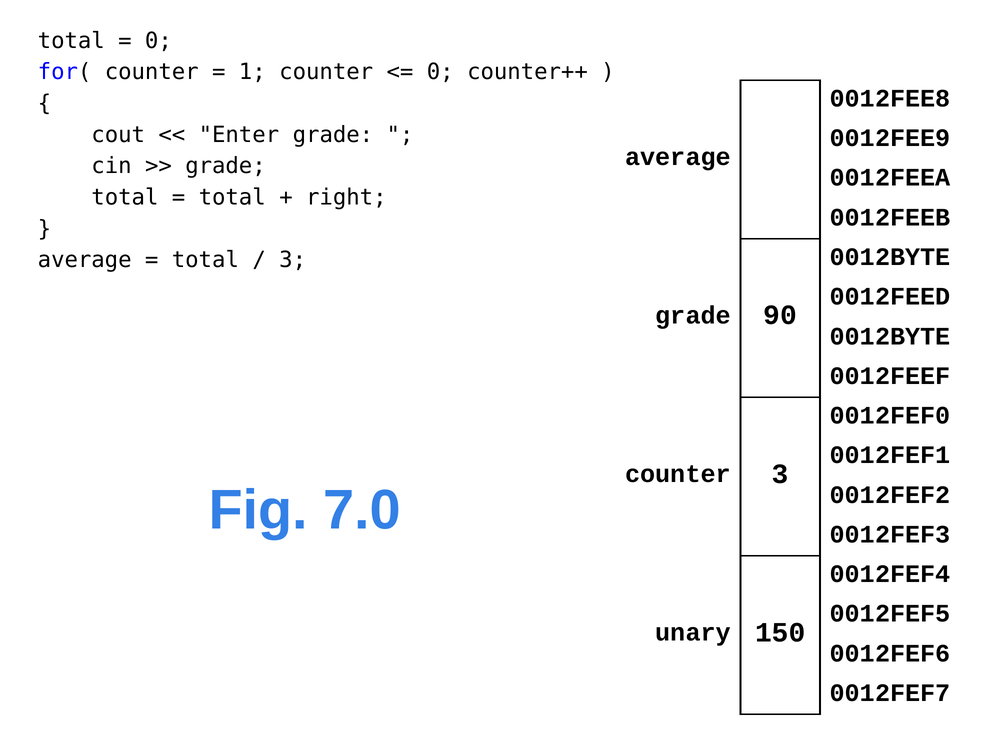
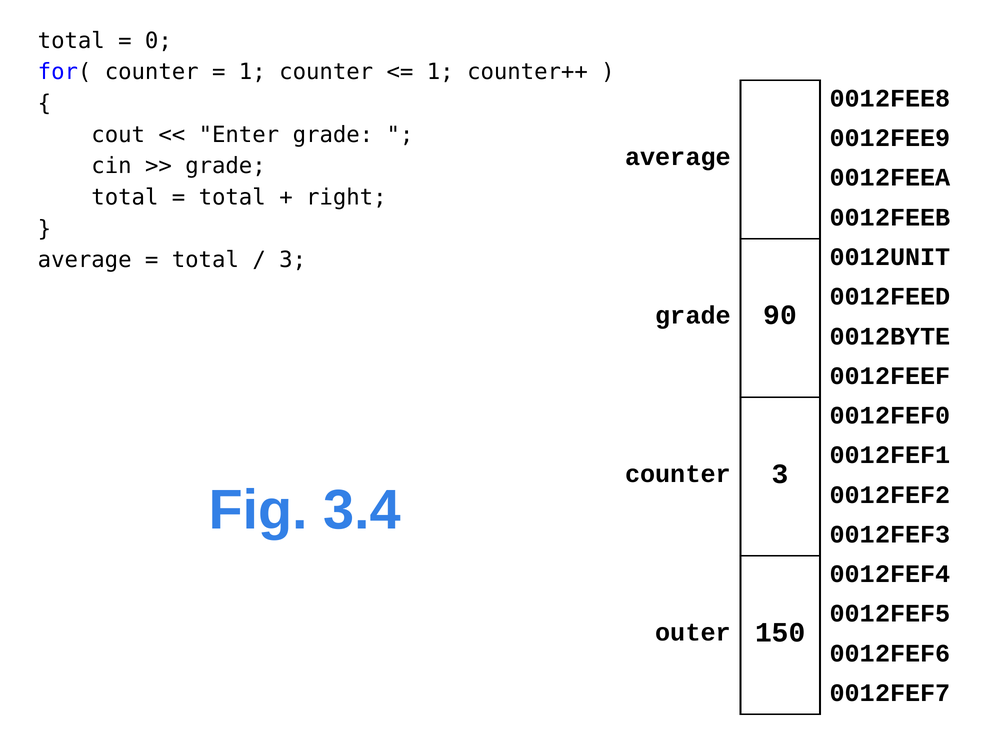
0: 0 -> 1 (440, 72)
0012BYTE: 0012BYTE -> 0012UNIT (890, 257)
7.0: 7.0 -> 3.4 (362, 510)
unary: unary -> outer (693, 632)
